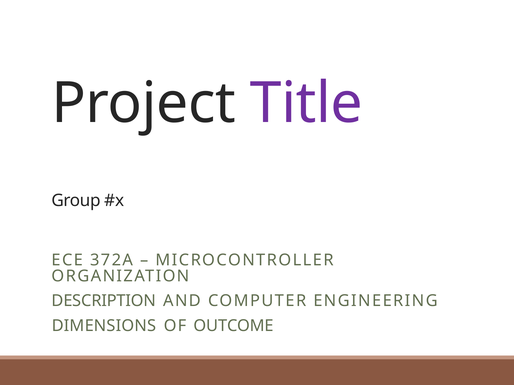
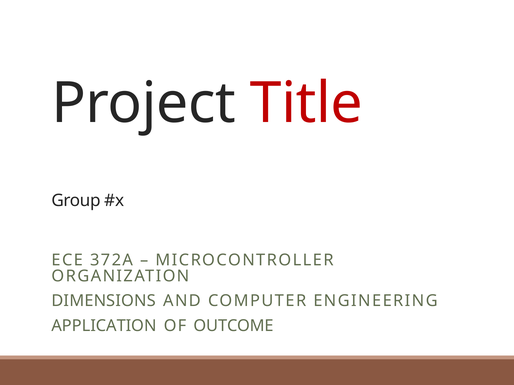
Title colour: purple -> red (306, 104)
DESCRIPTION: DESCRIPTION -> DIMENSIONS (104, 301)
DIMENSIONS: DIMENSIONS -> APPLICATION (104, 326)
